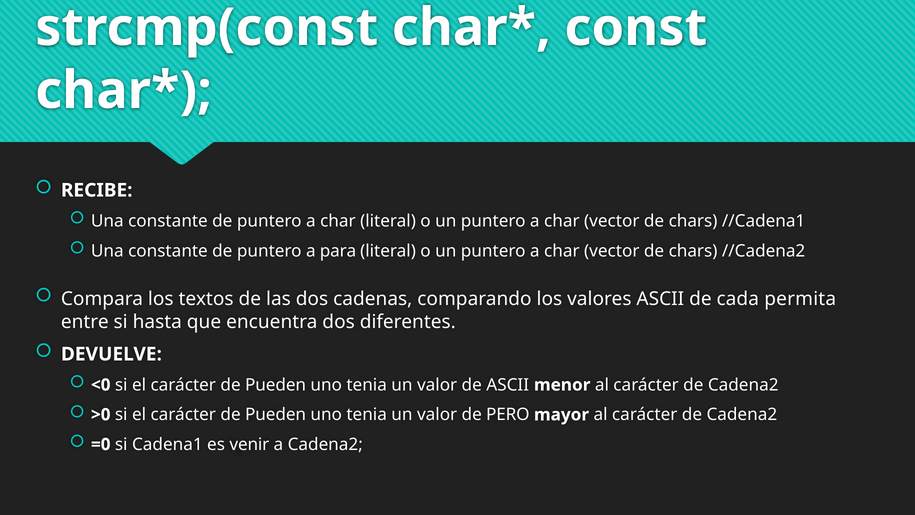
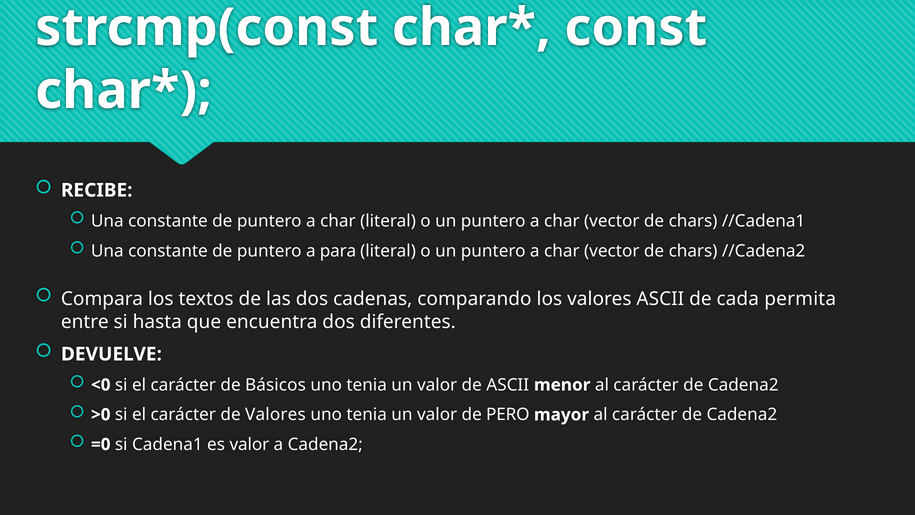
Pueden: Pueden -> Básicos (275, 385)
Pueden: Pueden -> Valores (275, 414)
es venir: venir -> valor (249, 444)
